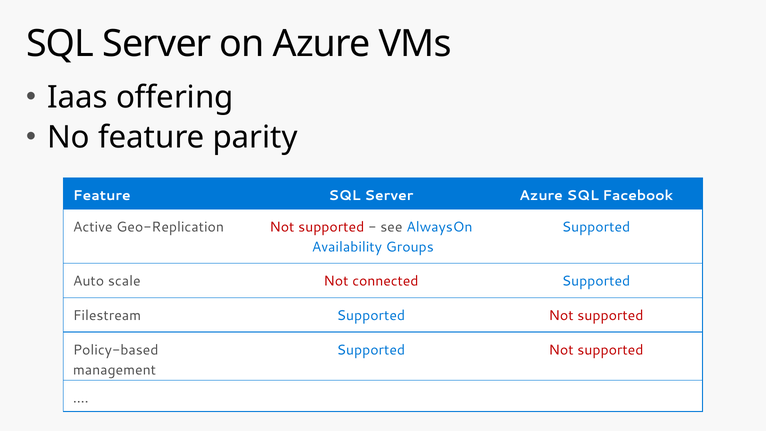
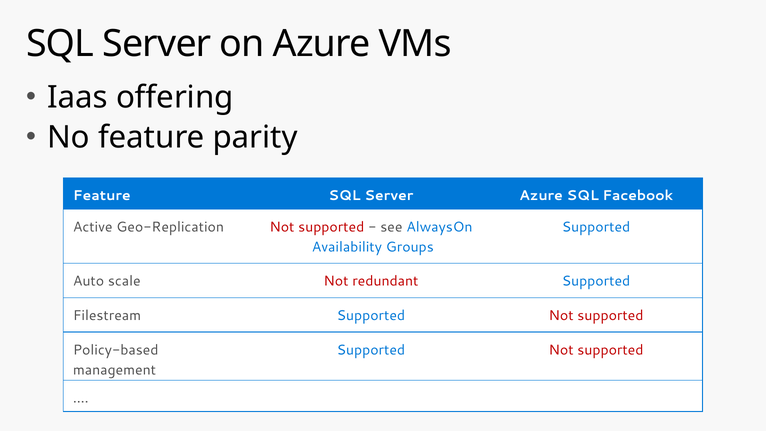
connected: connected -> redundant (385, 281)
